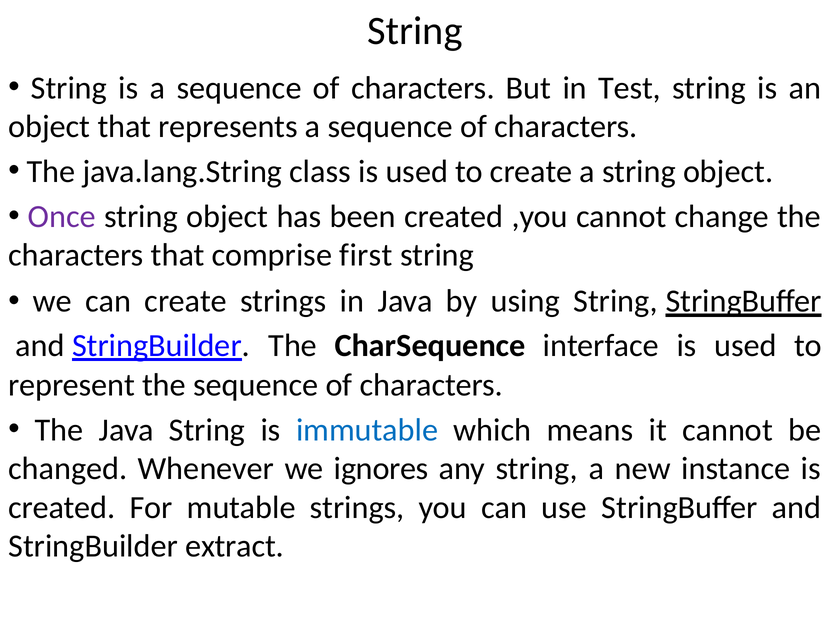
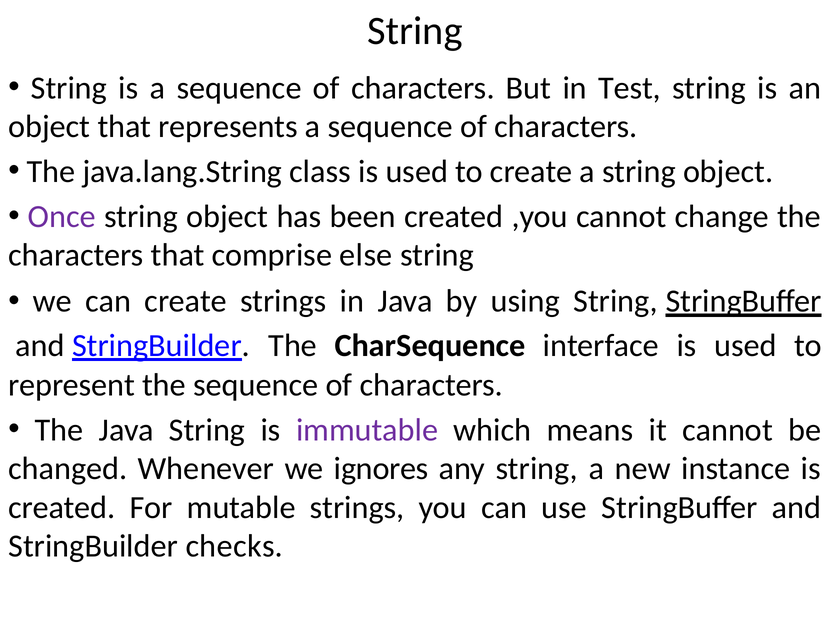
first: first -> else (366, 256)
immutable colour: blue -> purple (367, 430)
extract: extract -> checks (234, 546)
